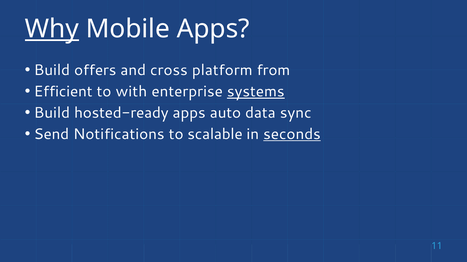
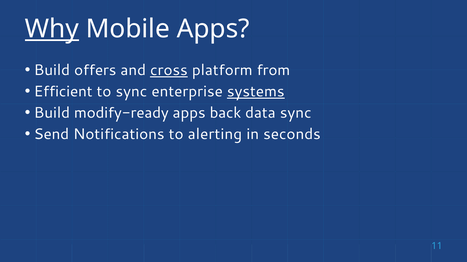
cross underline: none -> present (169, 70)
to with: with -> sync (131, 92)
hosted-ready: hosted-ready -> modify-ready (121, 113)
auto: auto -> back (225, 113)
scalable: scalable -> alerting (215, 134)
seconds underline: present -> none (292, 134)
